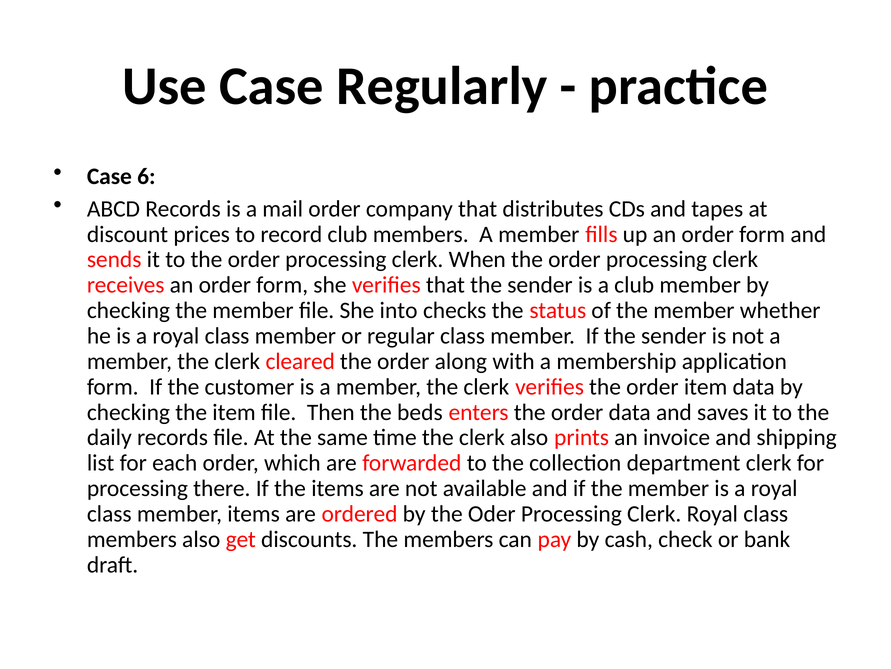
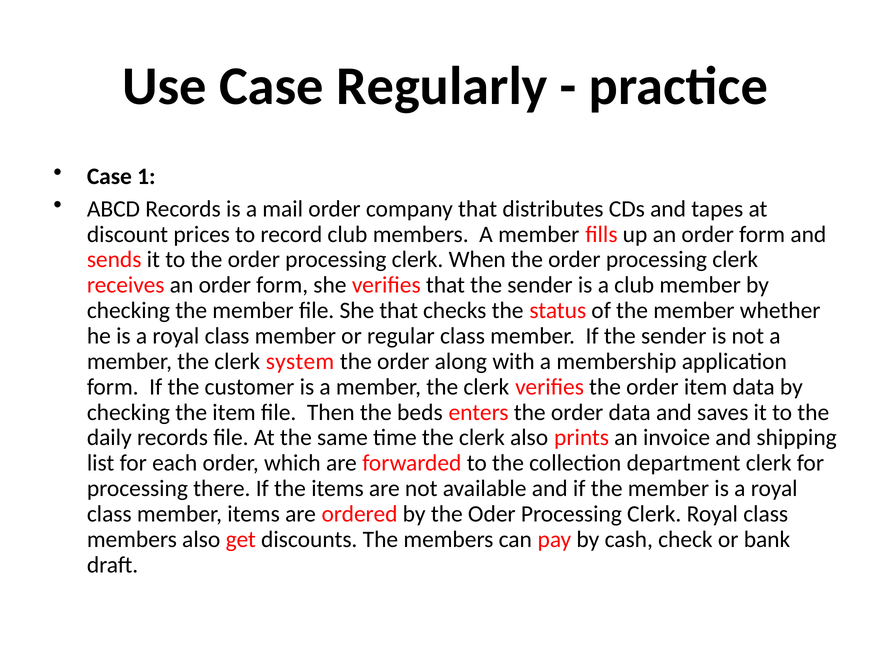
6: 6 -> 1 (146, 176)
She into: into -> that (399, 310)
cleared: cleared -> system (300, 361)
